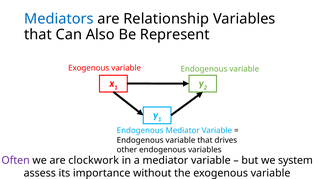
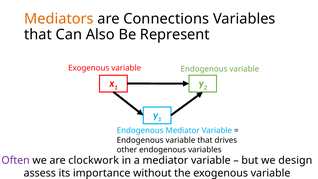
Mediators colour: blue -> orange (59, 19)
Relationship: Relationship -> Connections (166, 19)
system: system -> design (295, 160)
